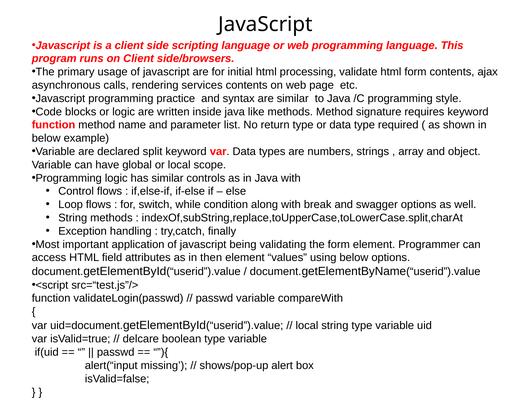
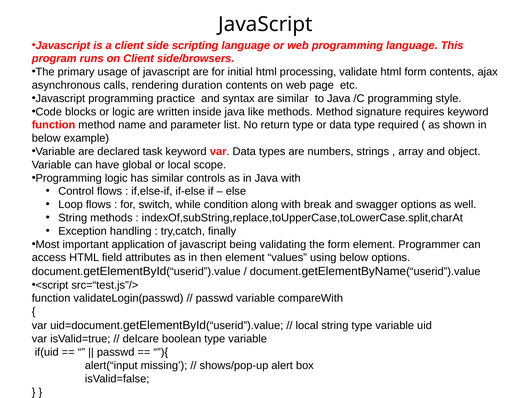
services: services -> duration (202, 85)
split: split -> task (153, 152)
